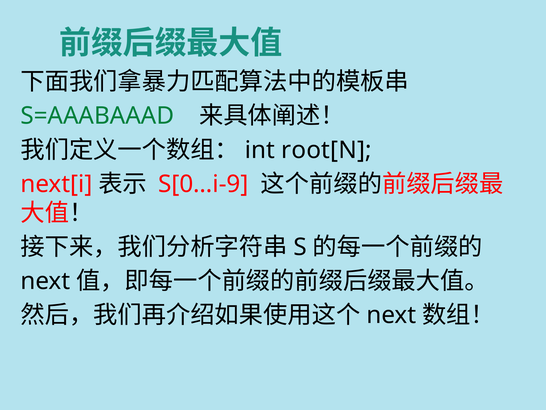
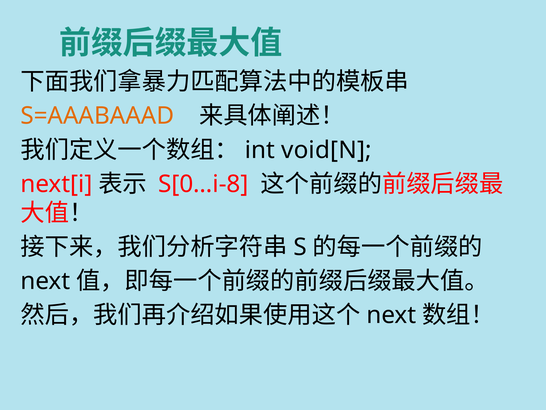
S=AAABAAAD colour: green -> orange (97, 116)
root[N: root[N -> void[N (326, 150)
S[0…i-9: S[0…i-9 -> S[0…i-8 (203, 184)
